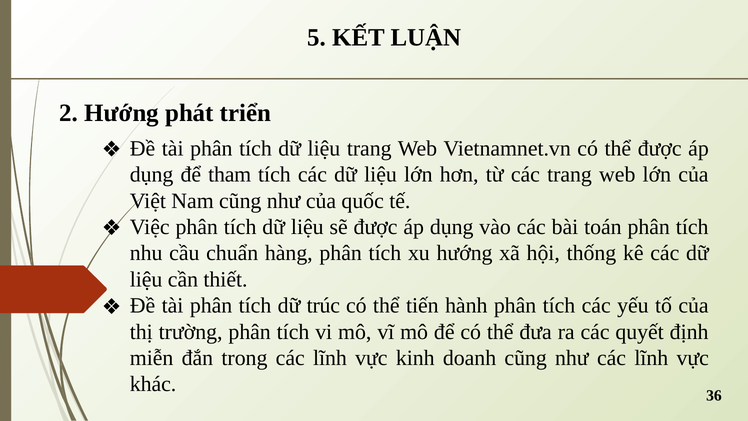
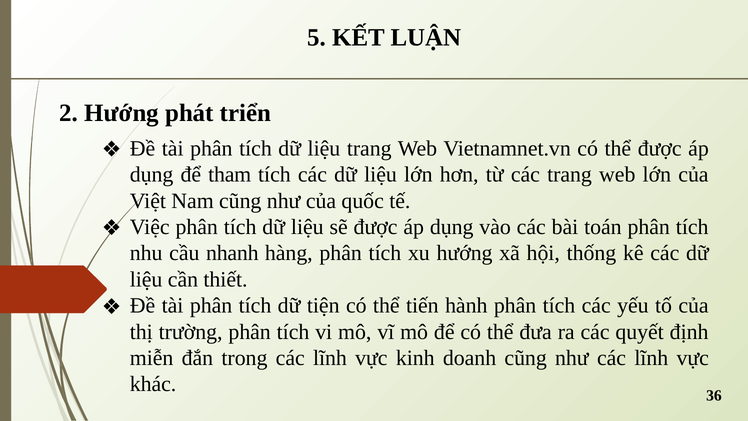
chuẩn: chuẩn -> nhanh (232, 253)
trúc: trúc -> tiện (323, 305)
